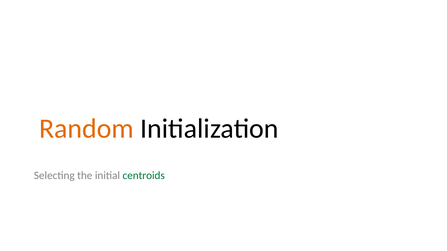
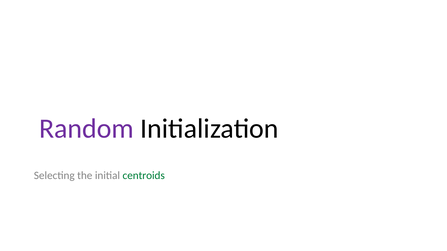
Random colour: orange -> purple (87, 129)
